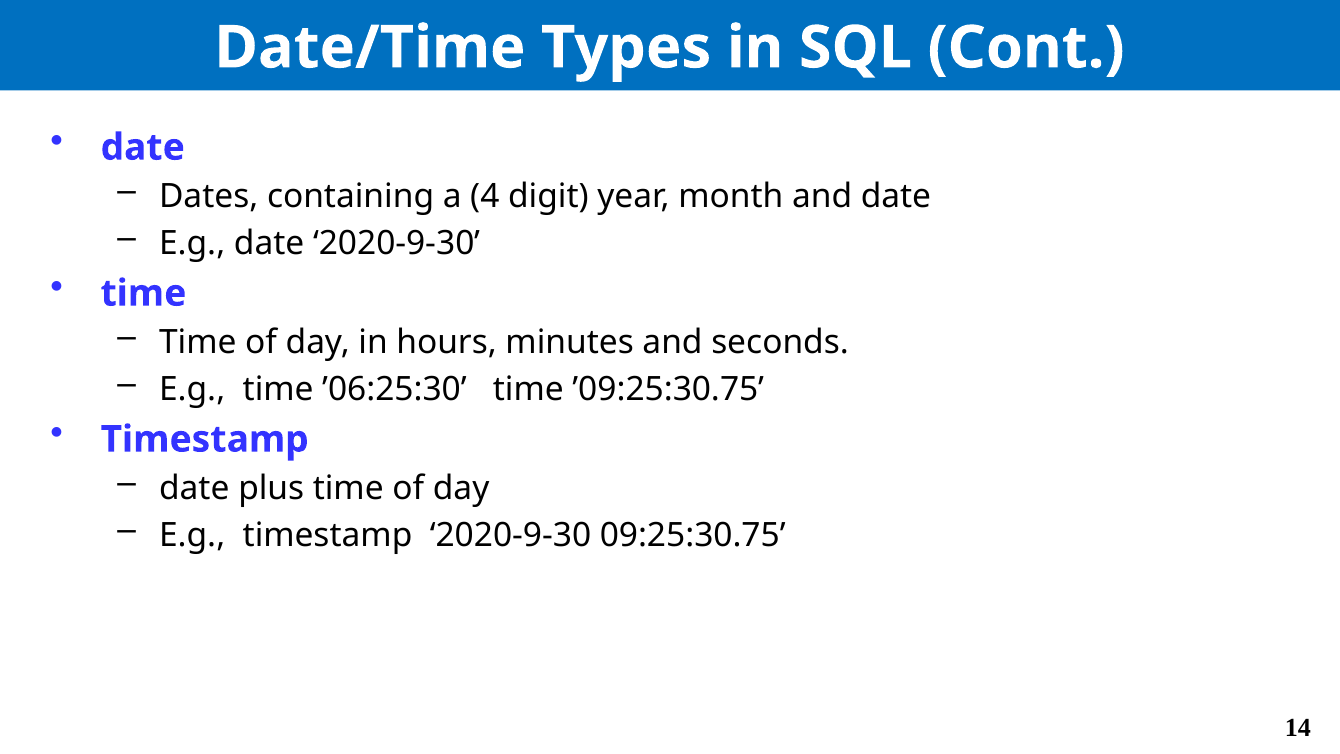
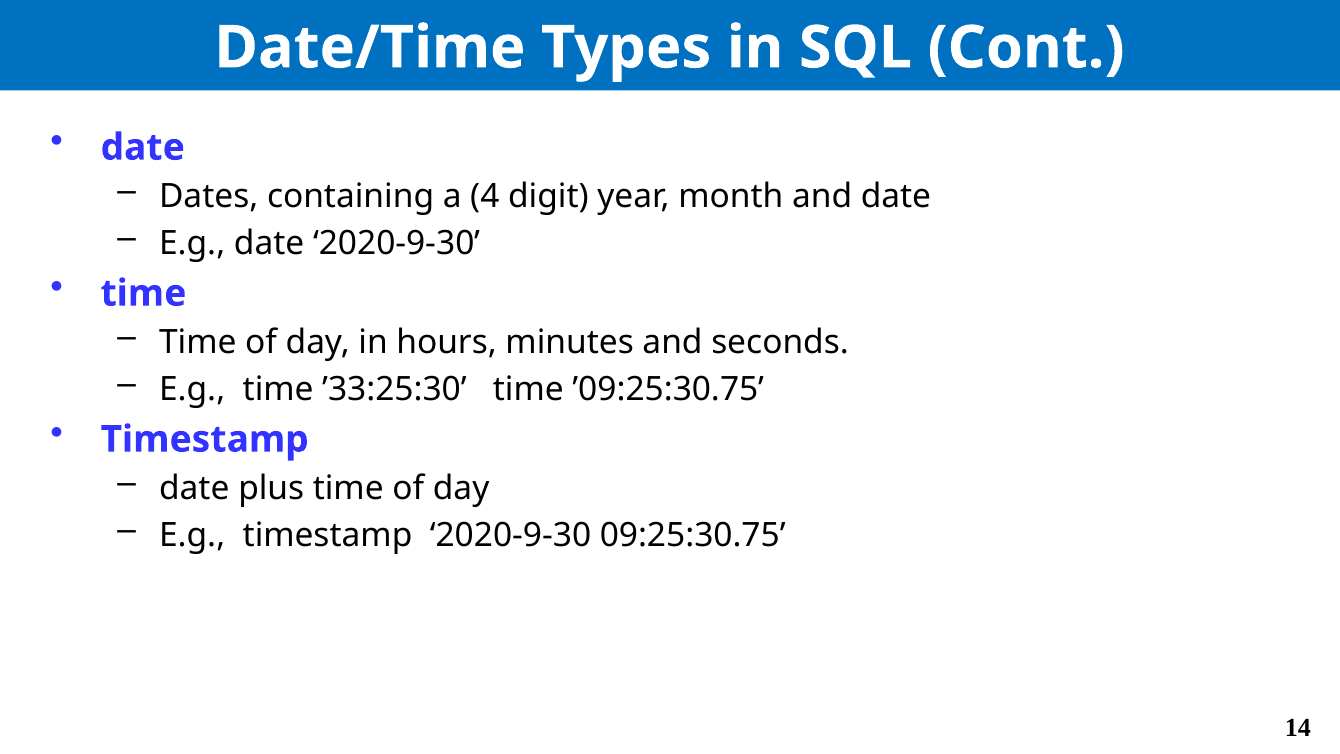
’06:25:30: ’06:25:30 -> ’33:25:30 (394, 389)
